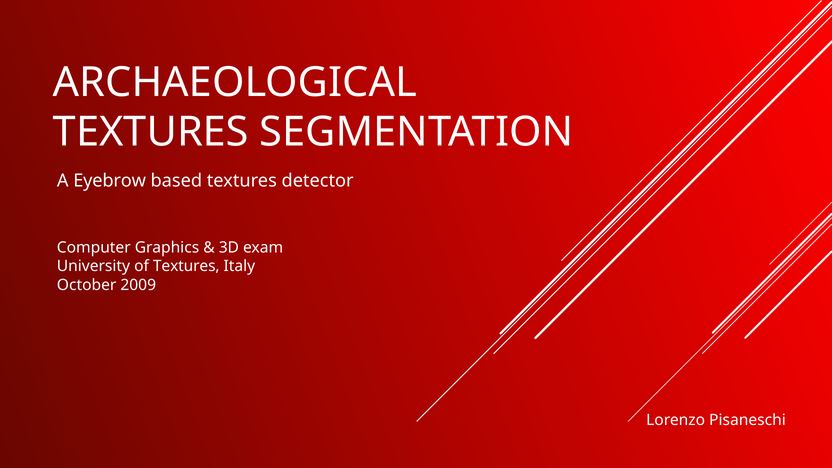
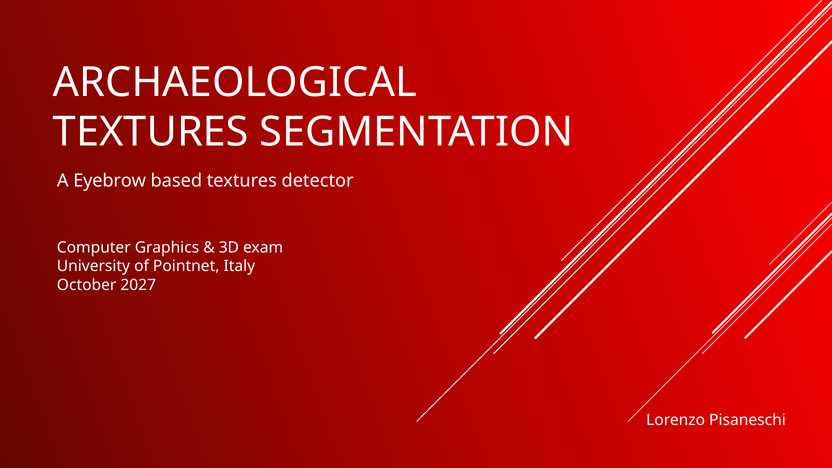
of Textures: Textures -> Pointnet (186, 266)
2009: 2009 -> 2027 (138, 285)
